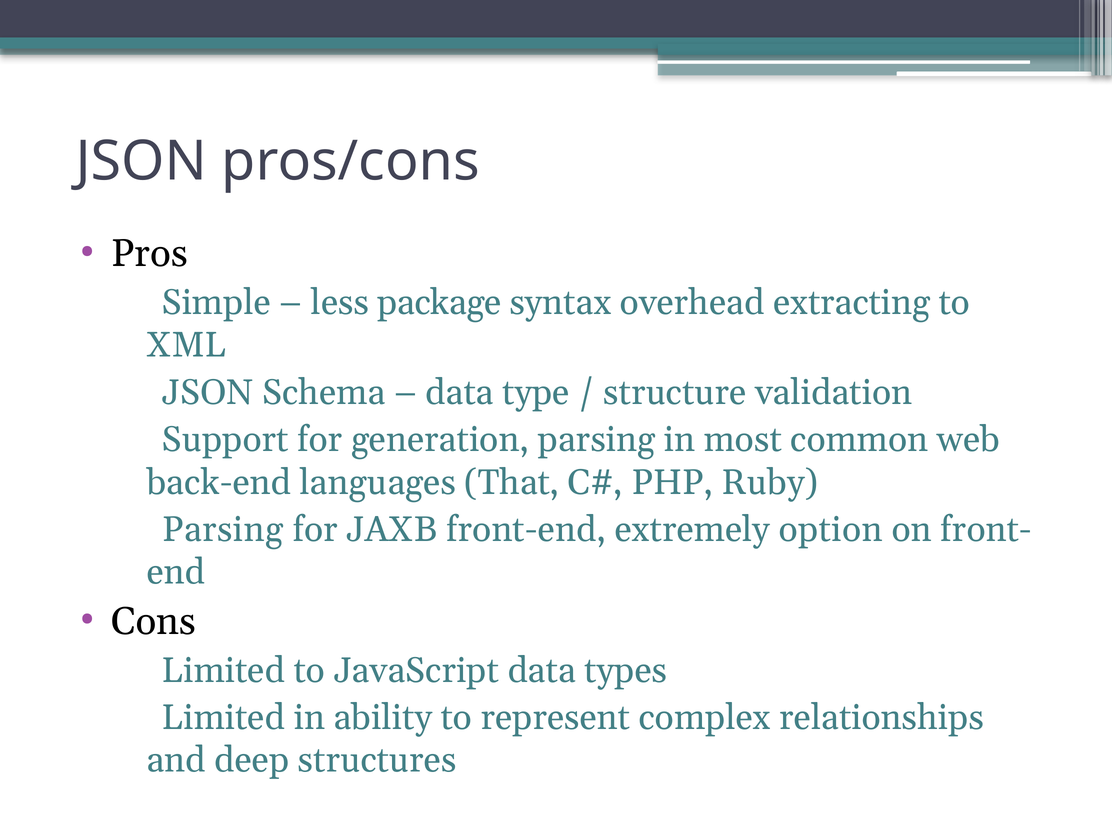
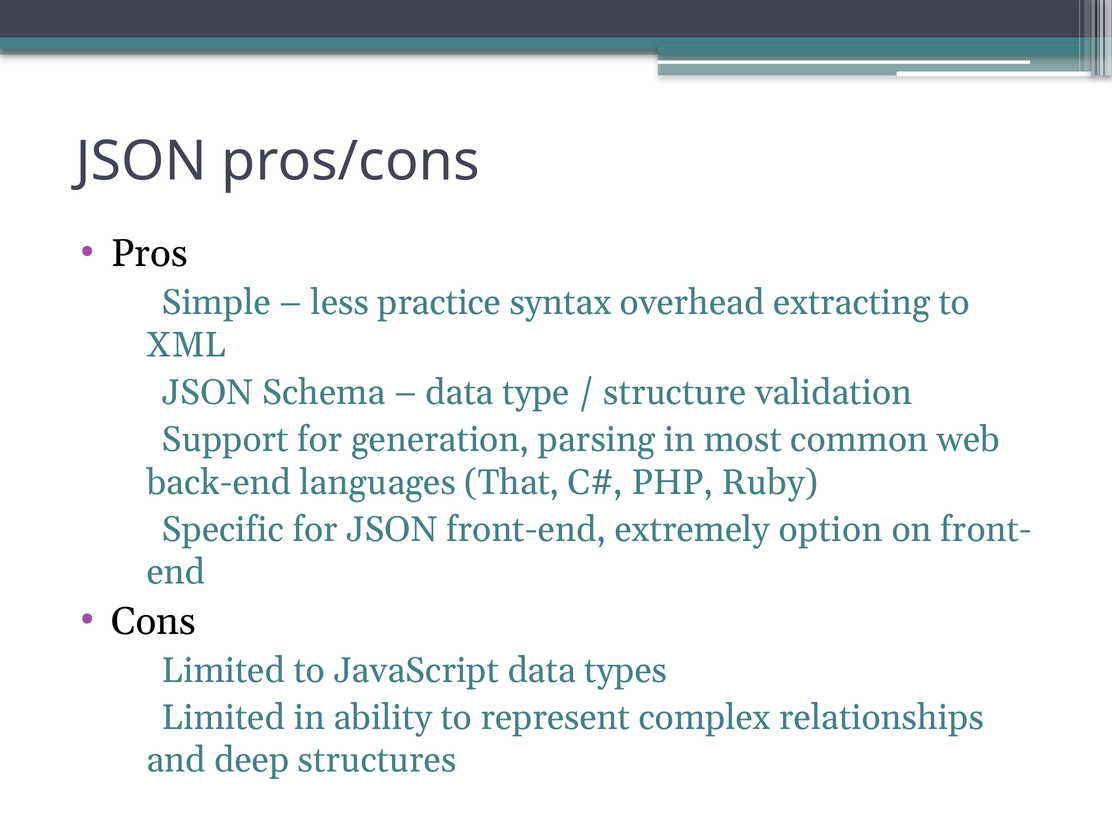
package: package -> practice (439, 303)
Parsing: Parsing -> Specific (223, 530)
for JAXB: JAXB -> JSON (392, 530)
